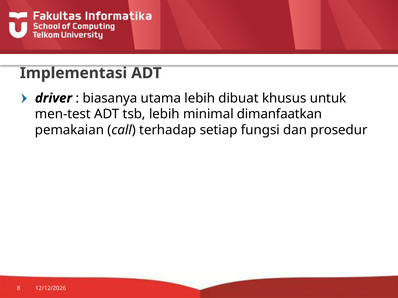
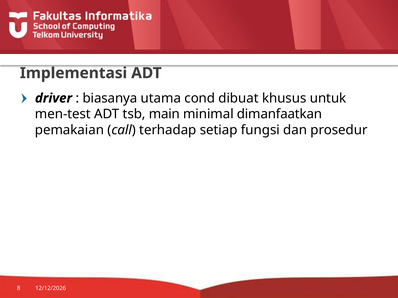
utama lebih: lebih -> cond (200, 98)
tsb lebih: lebih -> main (164, 114)
